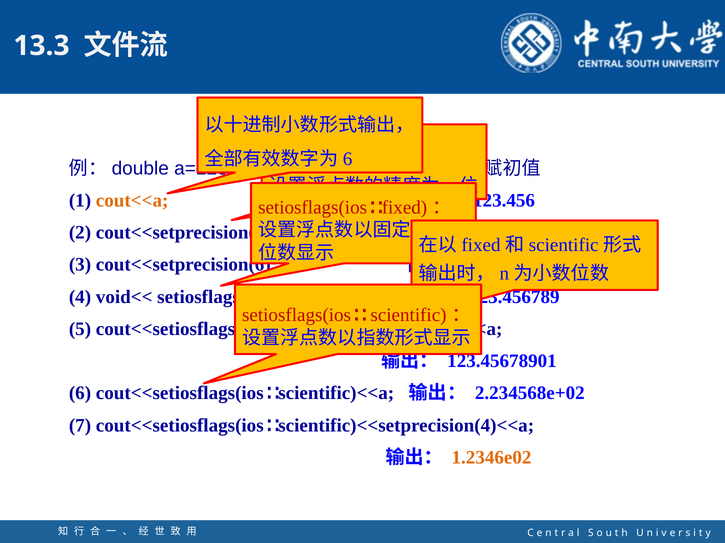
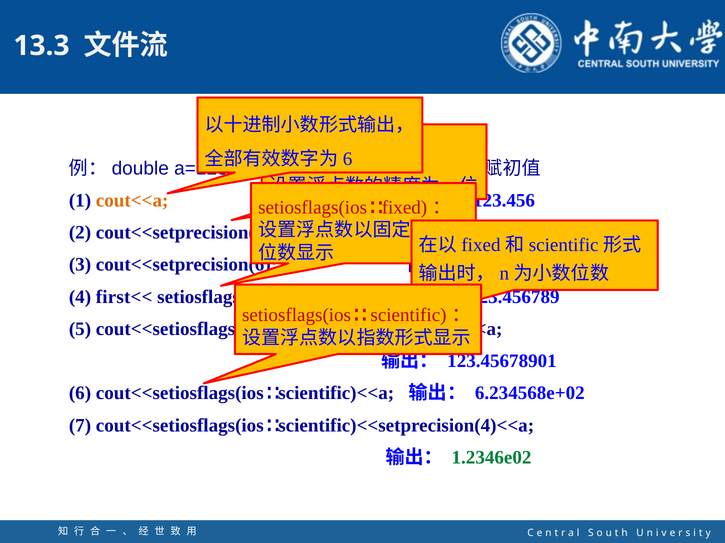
void<<: void<< -> first<< (124, 297)
2.234568e+02: 2.234568e+02 -> 6.234568e+02 (530, 394)
1.2346e02 colour: orange -> green (492, 458)
